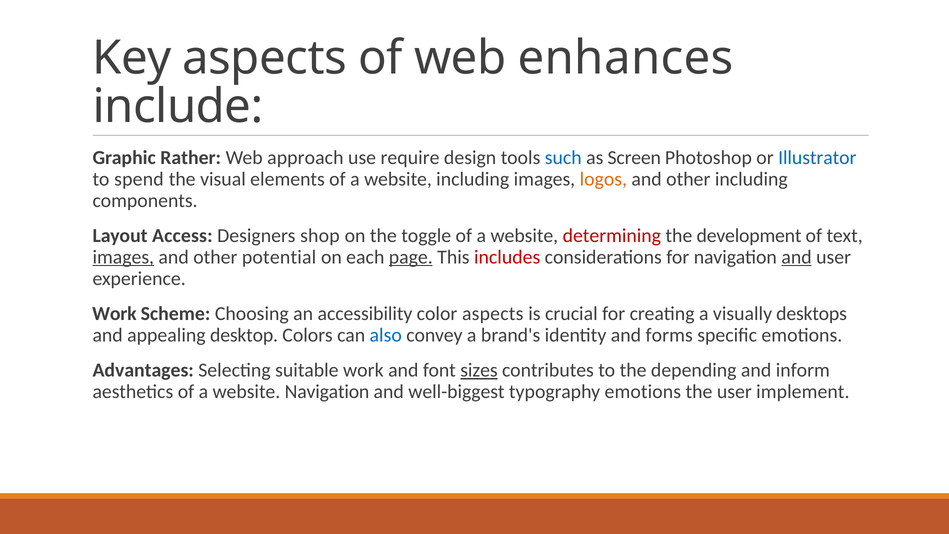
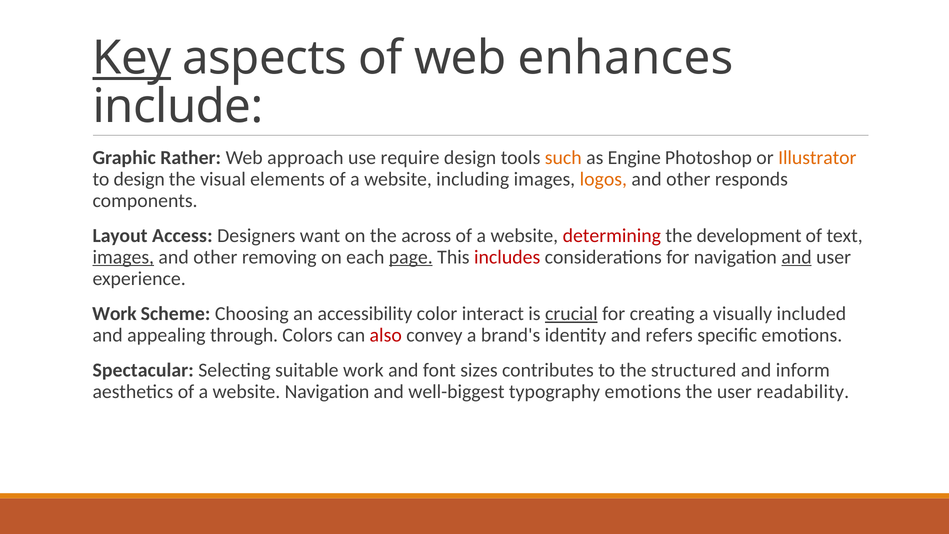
Key underline: none -> present (132, 58)
such colour: blue -> orange (563, 158)
Screen: Screen -> Engine (634, 158)
Illustrator colour: blue -> orange (817, 158)
to spend: spend -> design (139, 179)
other including: including -> responds (751, 179)
shop: shop -> want (320, 236)
toggle: toggle -> across (426, 236)
potential: potential -> removing (279, 257)
color aspects: aspects -> interact (493, 314)
crucial underline: none -> present (571, 314)
desktops: desktops -> included (811, 314)
desktop: desktop -> through (244, 335)
also colour: blue -> red (386, 335)
forms: forms -> refers (669, 335)
Advantages: Advantages -> Spectacular (143, 370)
sizes underline: present -> none (479, 370)
depending: depending -> structured (694, 370)
implement: implement -> readability (803, 391)
